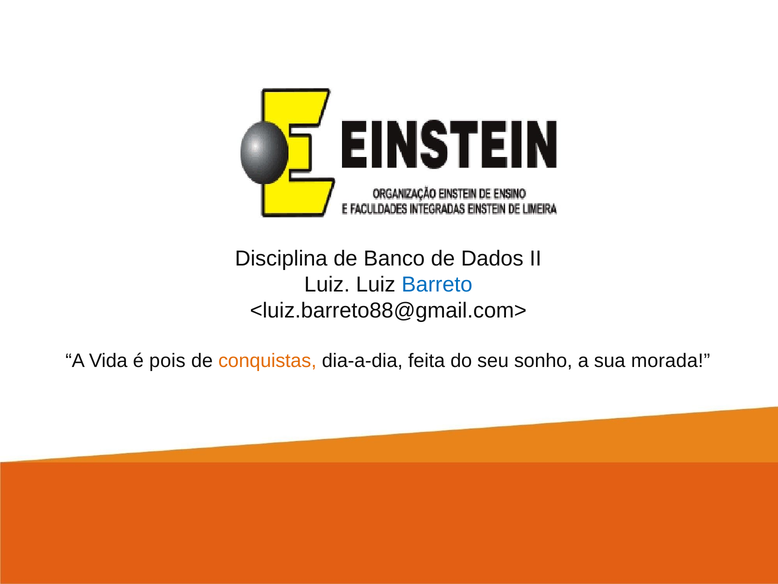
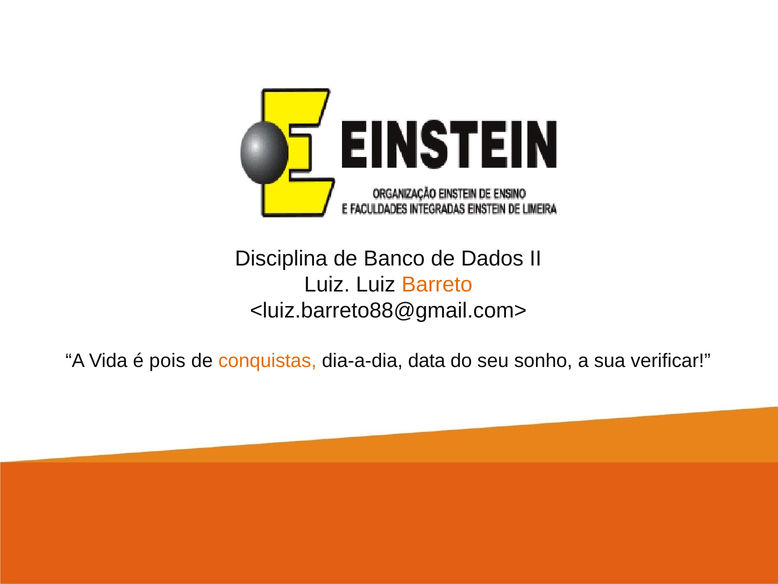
Barreto colour: blue -> orange (437, 284)
feita: feita -> data (427, 361)
morada: morada -> verificar (671, 361)
